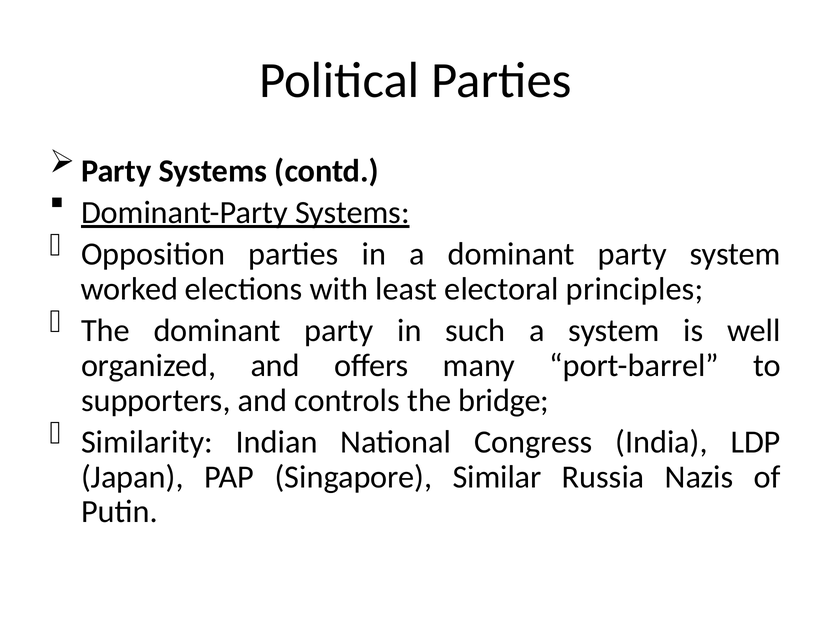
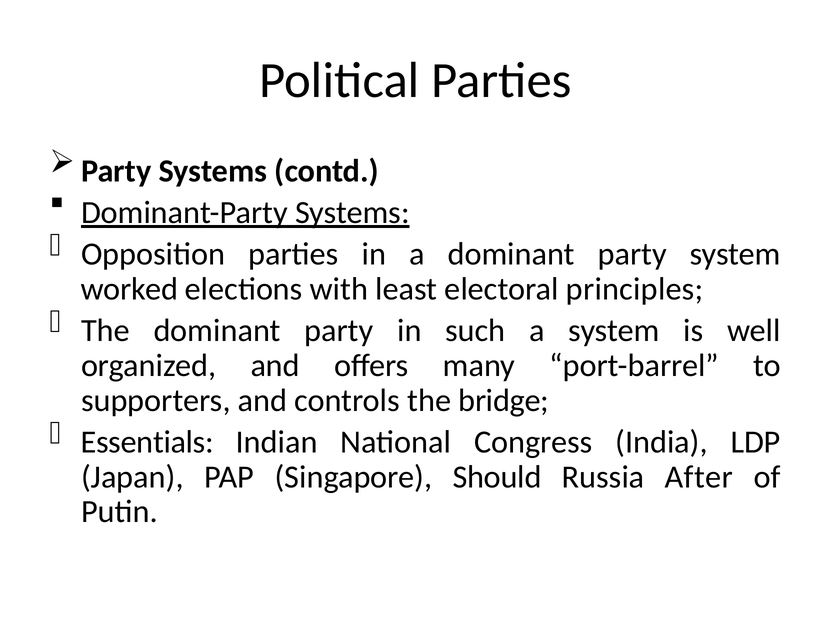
Similarity: Similarity -> Essentials (147, 442)
Similar: Similar -> Should (497, 477)
Nazis: Nazis -> After (699, 477)
